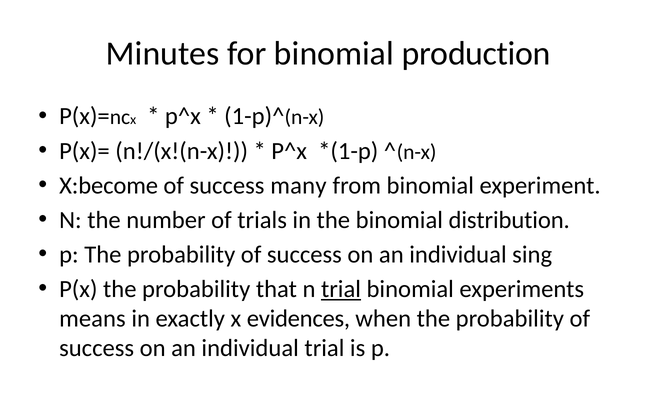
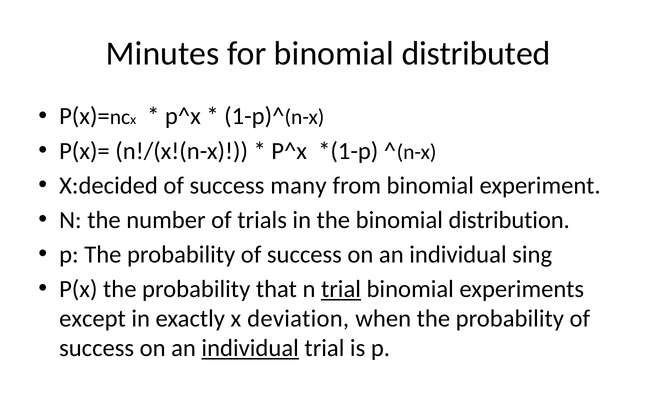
production: production -> distributed (476, 54)
X:become: X:become -> X:decided (109, 185)
means: means -> except (93, 318)
evidences: evidences -> deviation (298, 318)
individual underline: none -> present (250, 348)
